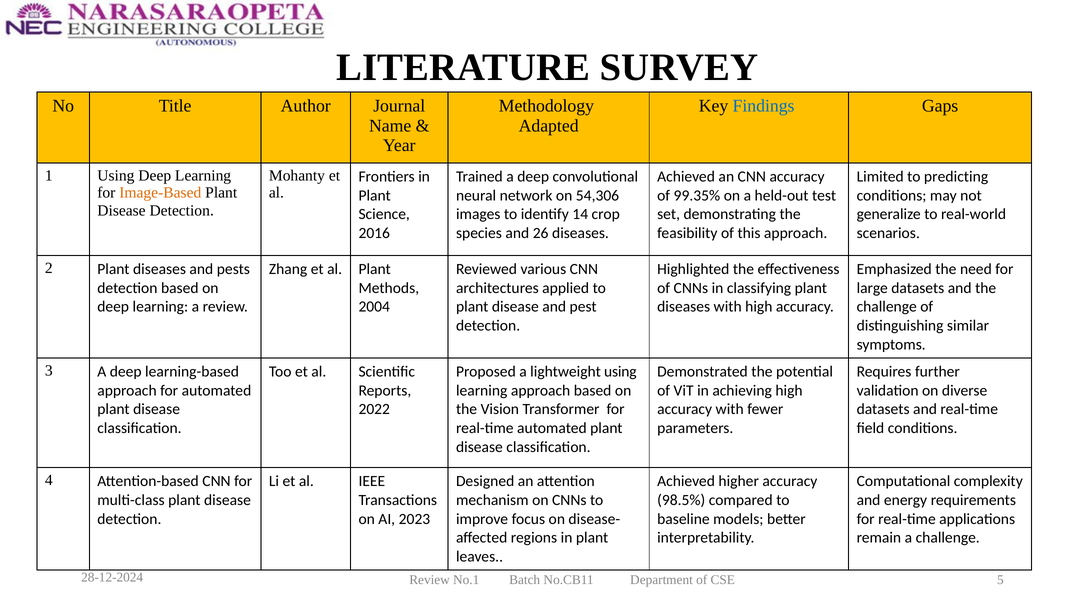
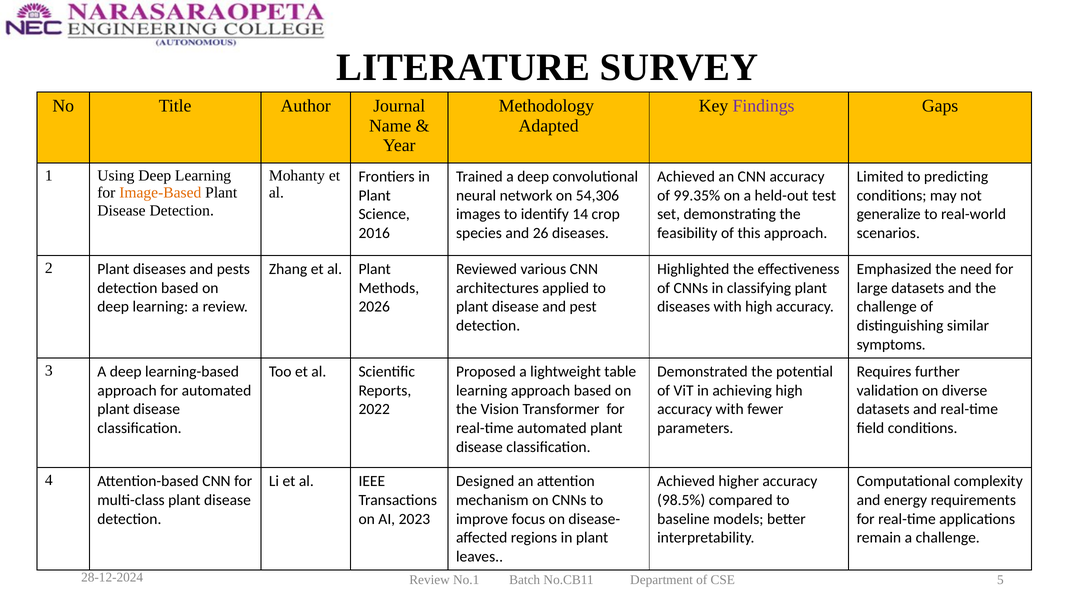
Findings colour: blue -> purple (764, 106)
2004: 2004 -> 2026 (374, 307)
lightweight using: using -> table (620, 372)
